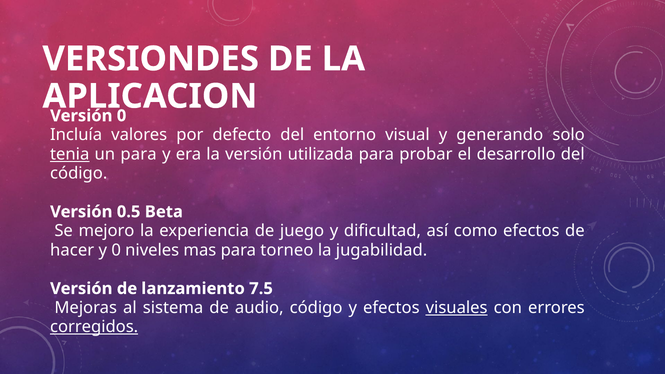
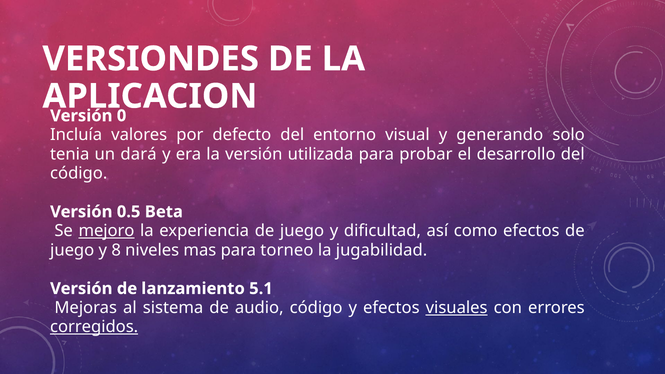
tenia underline: present -> none (70, 154)
un para: para -> dará (139, 154)
mejoro underline: none -> present (106, 231)
hacer: hacer -> juego (72, 250)
y 0: 0 -> 8 (116, 250)
7.5: 7.5 -> 5.1 (261, 289)
